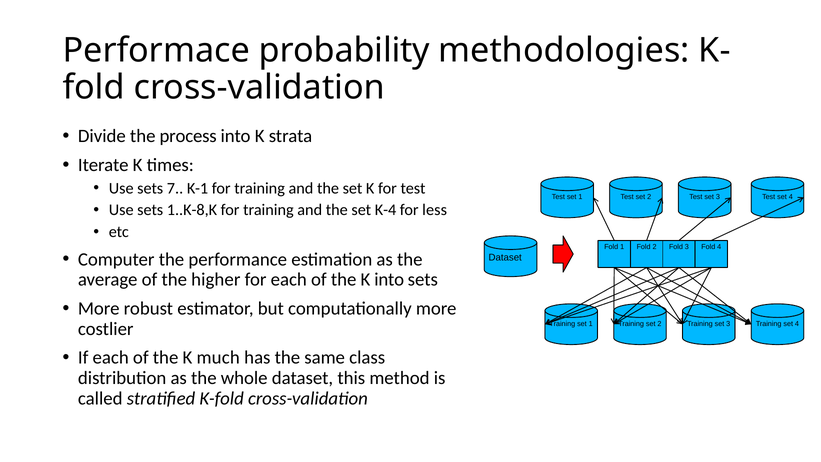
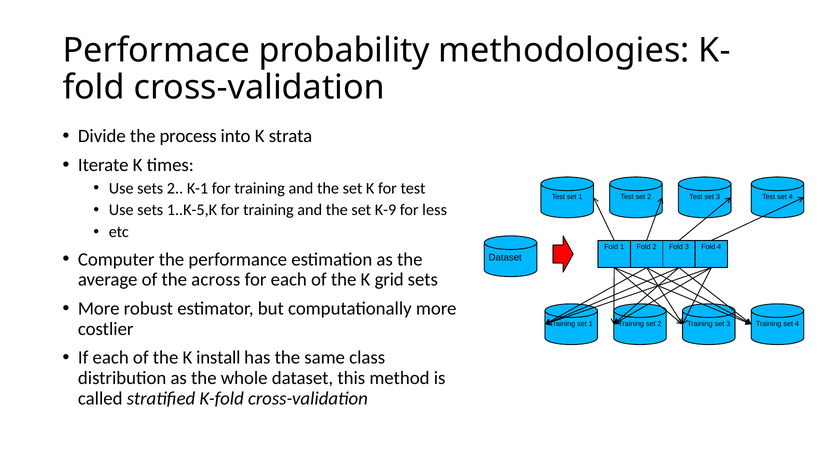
sets 7: 7 -> 2 (175, 188)
1..K-8,K: 1..K-8,K -> 1..K-5,K (192, 210)
K-4: K-4 -> K-9 (386, 210)
higher: higher -> across (216, 280)
K into: into -> grid (389, 280)
much: much -> install (218, 358)
